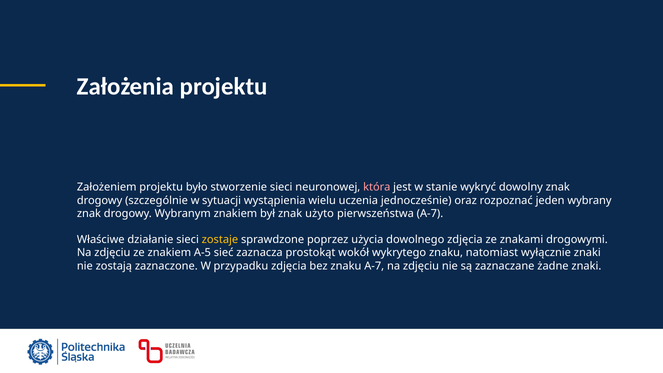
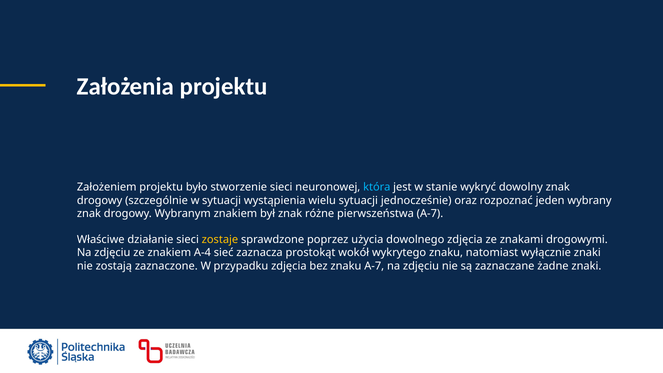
która colour: pink -> light blue (377, 187)
wielu uczenia: uczenia -> sytuacji (358, 200)
użyto: użyto -> różne (320, 214)
A-5: A-5 -> A-4 (202, 253)
